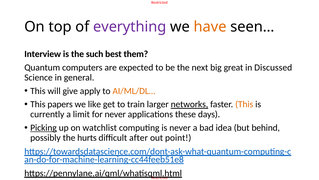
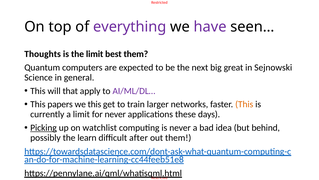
have colour: orange -> purple (210, 27)
Interview: Interview -> Thoughts (43, 54)
the such: such -> limit (95, 54)
Discussed: Discussed -> Sejnowski (273, 67)
give: give -> that (70, 91)
AI/ML/DL… colour: orange -> purple (134, 91)
we like: like -> this (94, 104)
networks underline: present -> none (189, 104)
hurts: hurts -> learn (87, 137)
out point: point -> them (178, 137)
